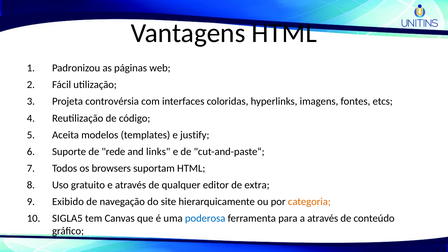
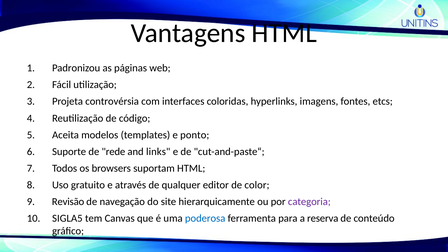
justify: justify -> ponto (195, 135)
extra: extra -> color (257, 185)
Exibido: Exibido -> Revisão (68, 202)
categoria colour: orange -> purple (309, 202)
a através: através -> reserva (323, 218)
